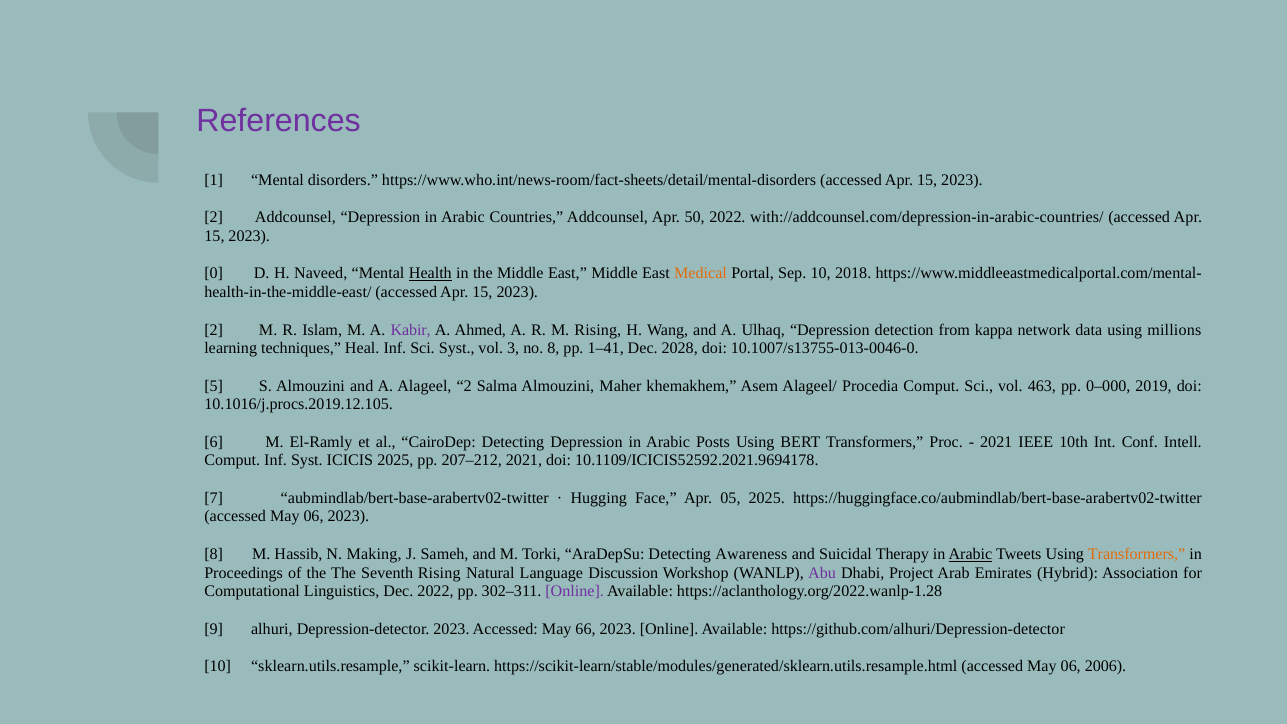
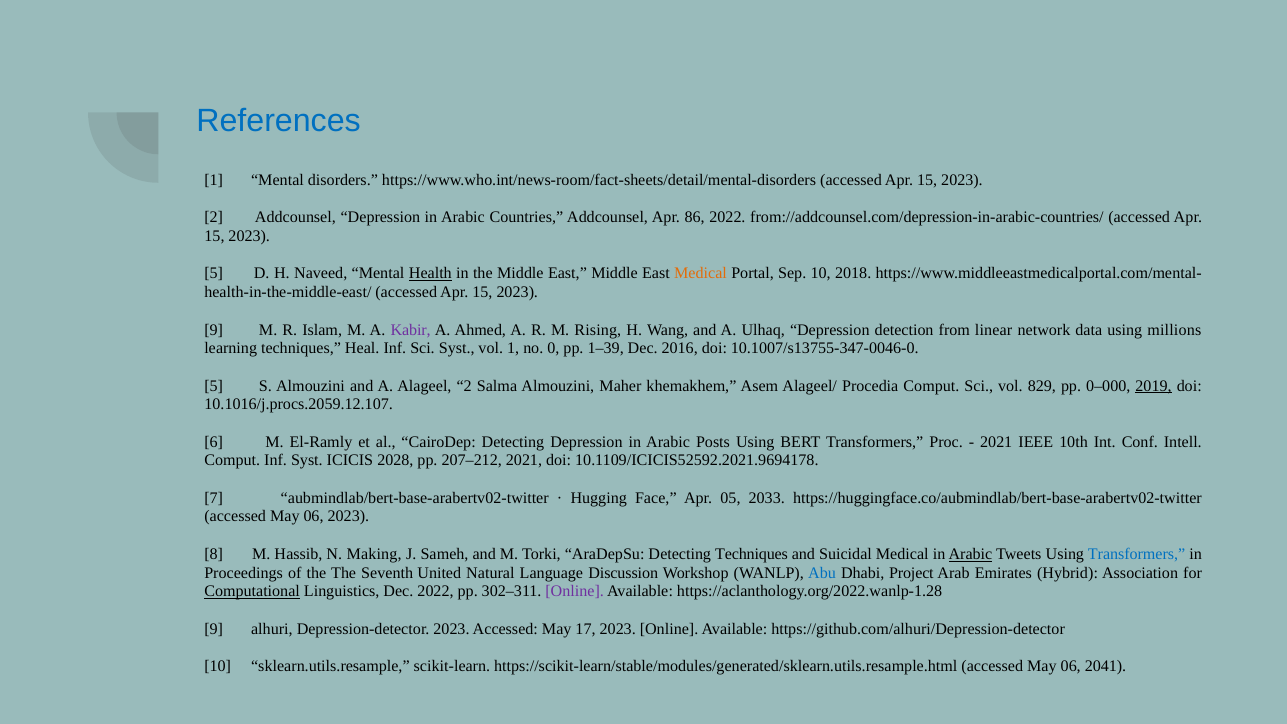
References colour: purple -> blue (279, 121)
50: 50 -> 86 (695, 217)
with://addcounsel.com/depression-in-arabic-countries/: with://addcounsel.com/depression-in-arabic-countries/ -> from://addcounsel.com/depression-in-arabic-countries/ (927, 217)
0: 0 -> 5 (214, 274)
2: 2 -> 9 (214, 330)
kappa: kappa -> linear (994, 330)
vol 3: 3 -> 1 (513, 348)
no 8: 8 -> 0 (553, 348)
1–41: 1–41 -> 1–39 (606, 348)
2028: 2028 -> 2016 (680, 348)
10.1007/s13755-013-0046-0: 10.1007/s13755-013-0046-0 -> 10.1007/s13755-347-0046-0 (825, 348)
463: 463 -> 829 (1042, 386)
2019 underline: none -> present (1154, 386)
10.1016/j.procs.2019.12.105: 10.1016/j.procs.2019.12.105 -> 10.1016/j.procs.2059.12.107 (299, 404)
ICICIS 2025: 2025 -> 2028 (395, 460)
05 2025: 2025 -> 2033 (767, 498)
Detecting Awareness: Awareness -> Techniques (752, 554)
Suicidal Therapy: Therapy -> Medical (902, 554)
Transformers colour: orange -> blue (1137, 554)
Seventh Rising: Rising -> United (439, 573)
Abu colour: purple -> blue (822, 573)
Computational underline: none -> present (252, 591)
66: 66 -> 17 (586, 629)
2006: 2006 -> 2041 (1106, 667)
